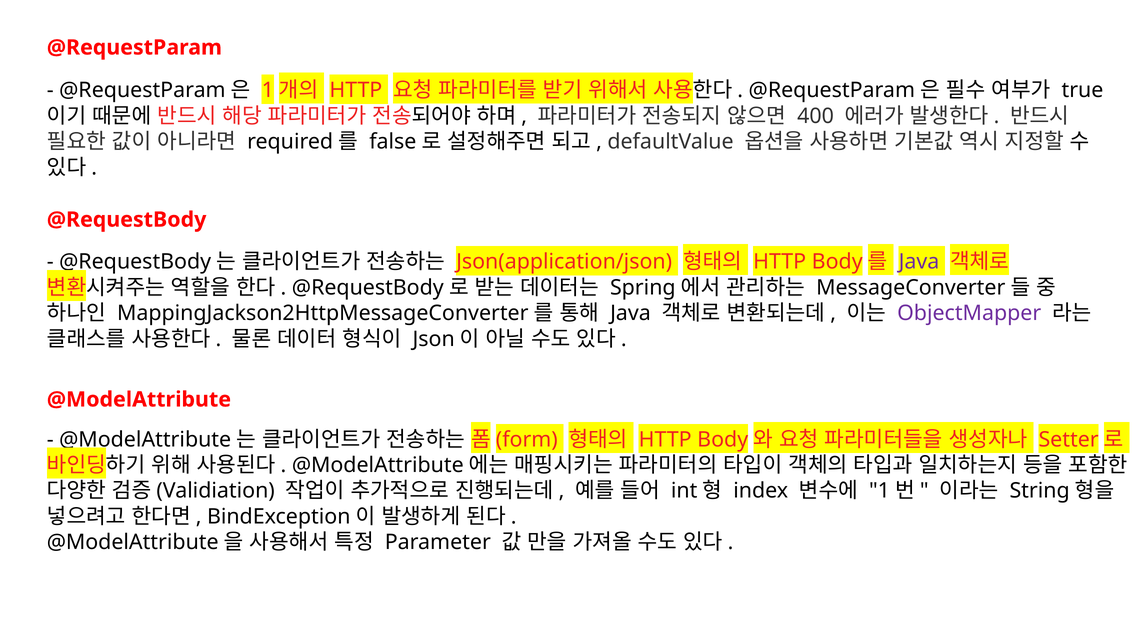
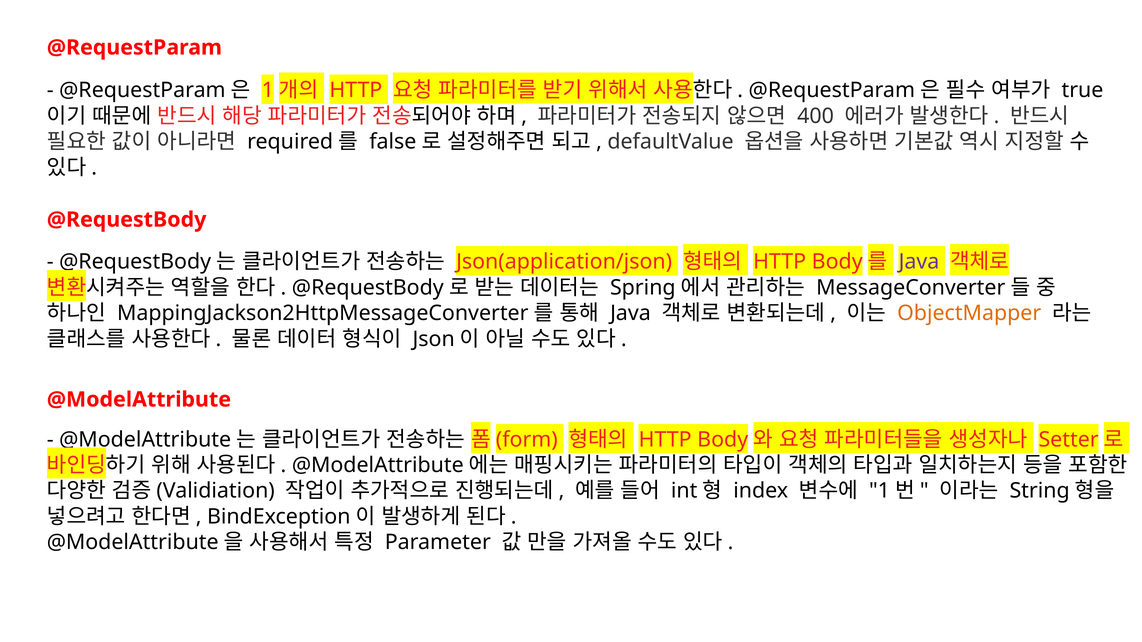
ObjectMapper colour: purple -> orange (969, 313)
